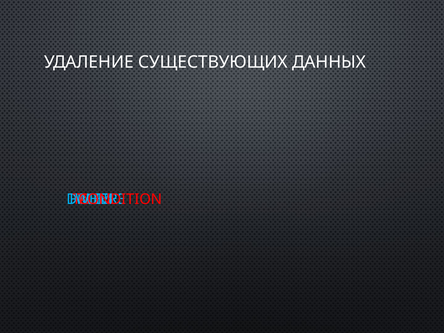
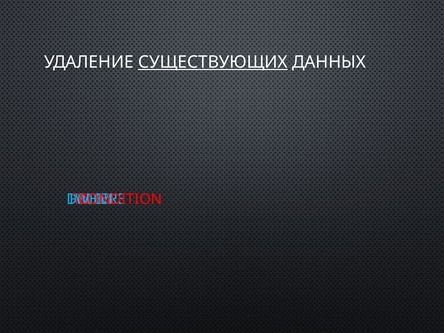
СУЩЕСТВУЮЩИХ underline: none -> present (213, 62)
